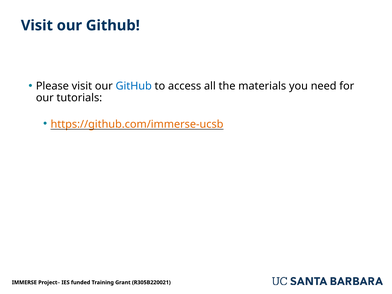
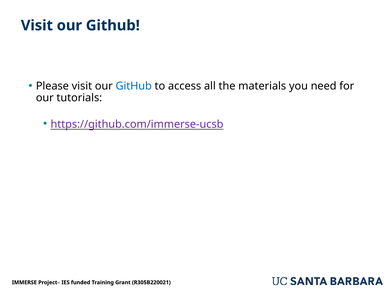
https://github.com/immerse-ucsb colour: orange -> purple (137, 124)
